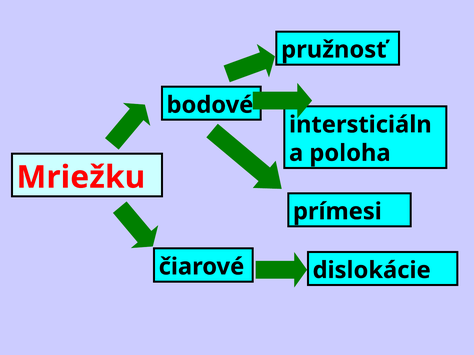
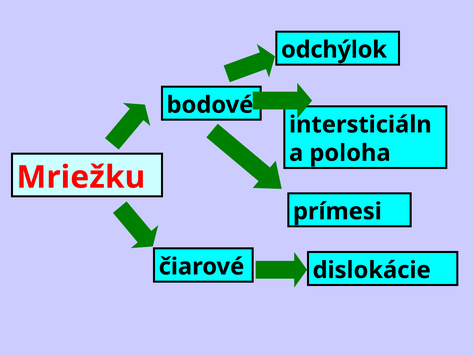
pružnosť: pružnosť -> odchýlok (334, 50)
